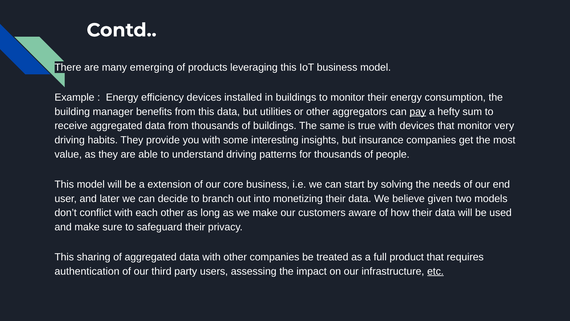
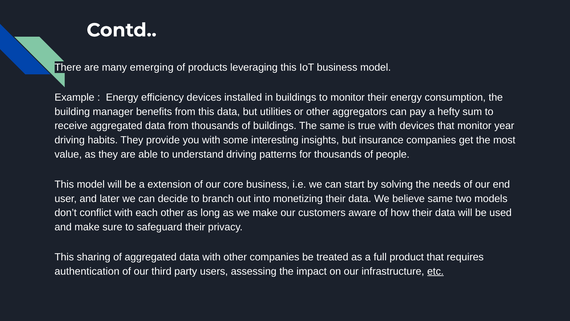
pay underline: present -> none (418, 112)
very: very -> year (504, 126)
believe given: given -> same (440, 198)
